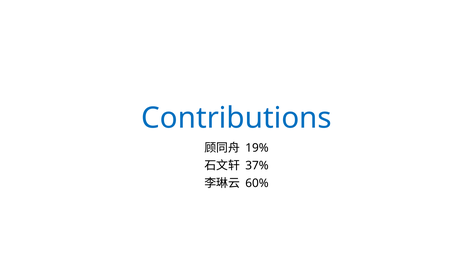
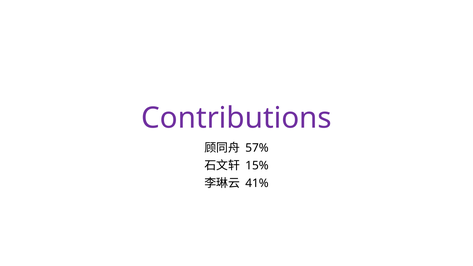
Contributions colour: blue -> purple (236, 118)
19%: 19% -> 57% (257, 148)
37%: 37% -> 15% (257, 166)
60%: 60% -> 41% (257, 183)
